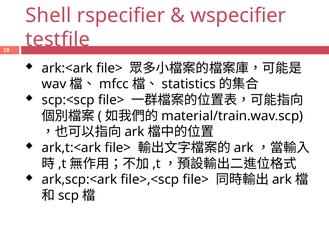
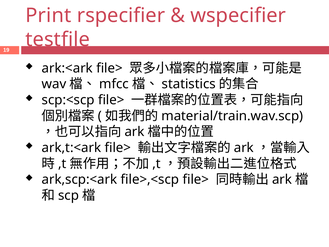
Shell: Shell -> Print (48, 15)
